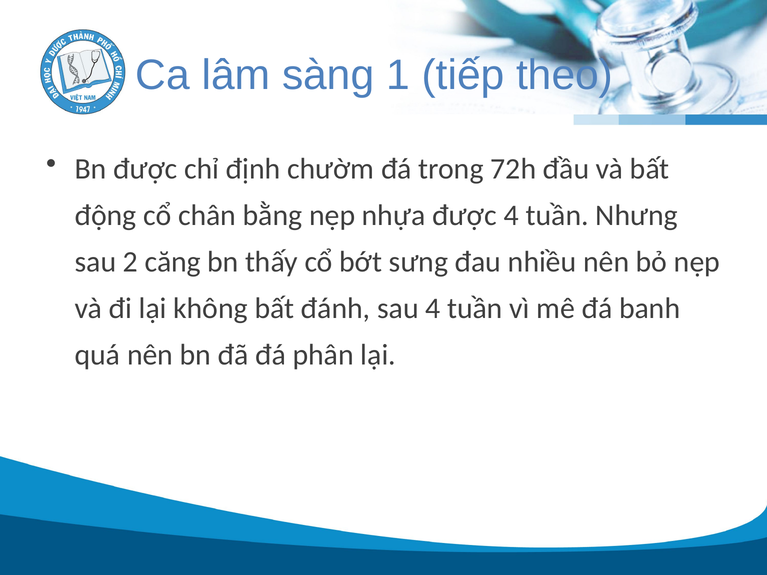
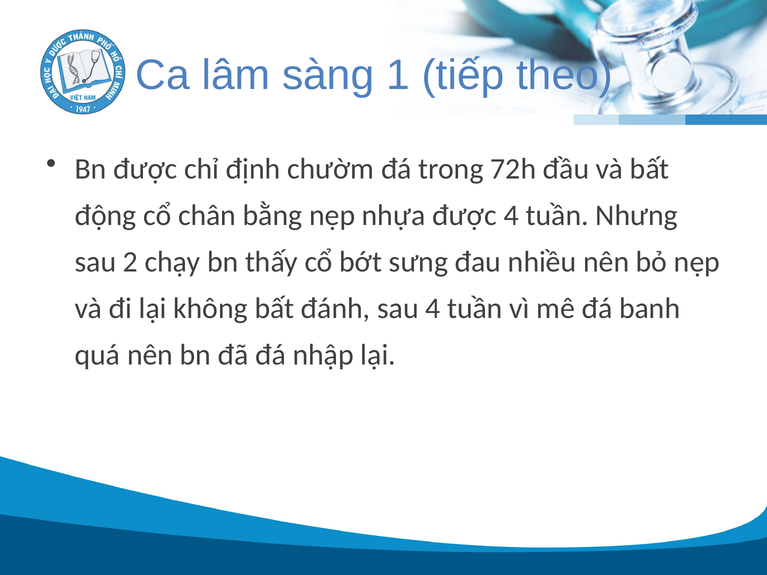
căng: căng -> chạy (173, 262)
phân: phân -> nhập (323, 355)
